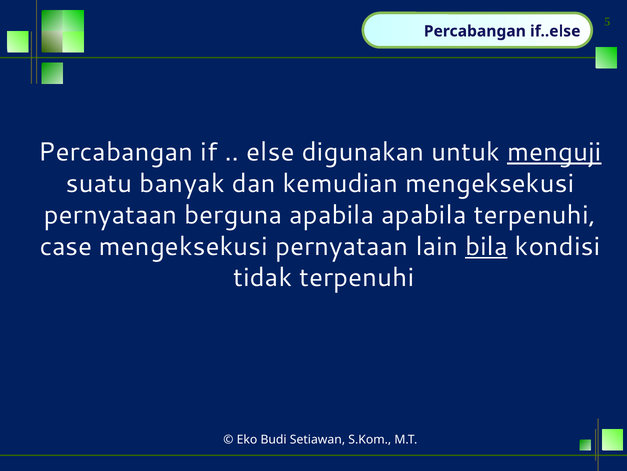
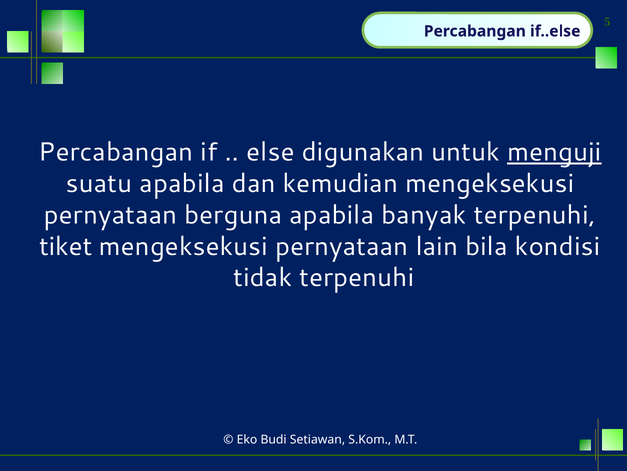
suatu banyak: banyak -> apabila (182, 183)
apabila apabila: apabila -> banyak (424, 215)
case: case -> tiket (66, 246)
bila underline: present -> none (486, 246)
